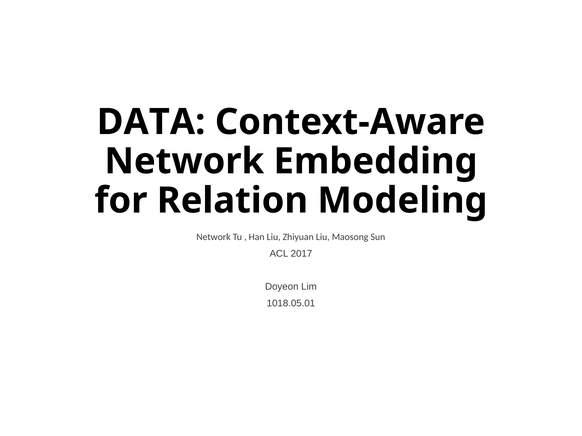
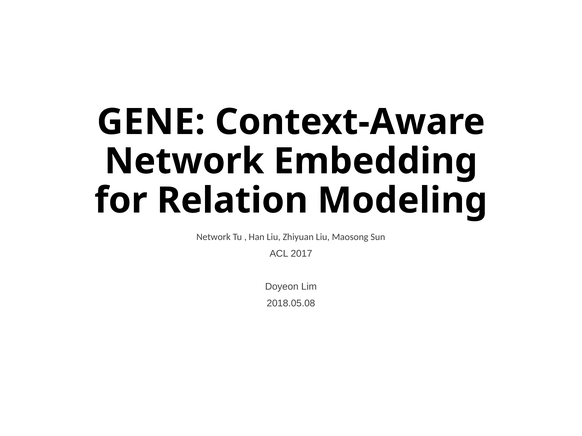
DATA: DATA -> GENE (151, 122)
1018.05.01: 1018.05.01 -> 2018.05.08 (291, 304)
